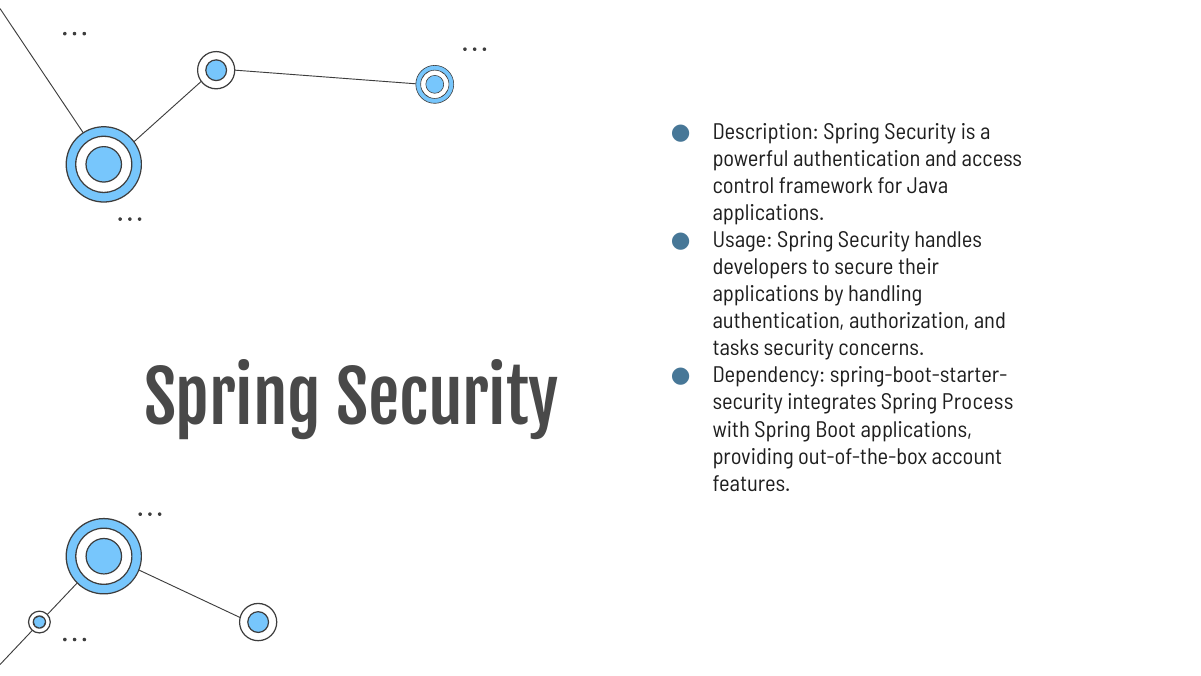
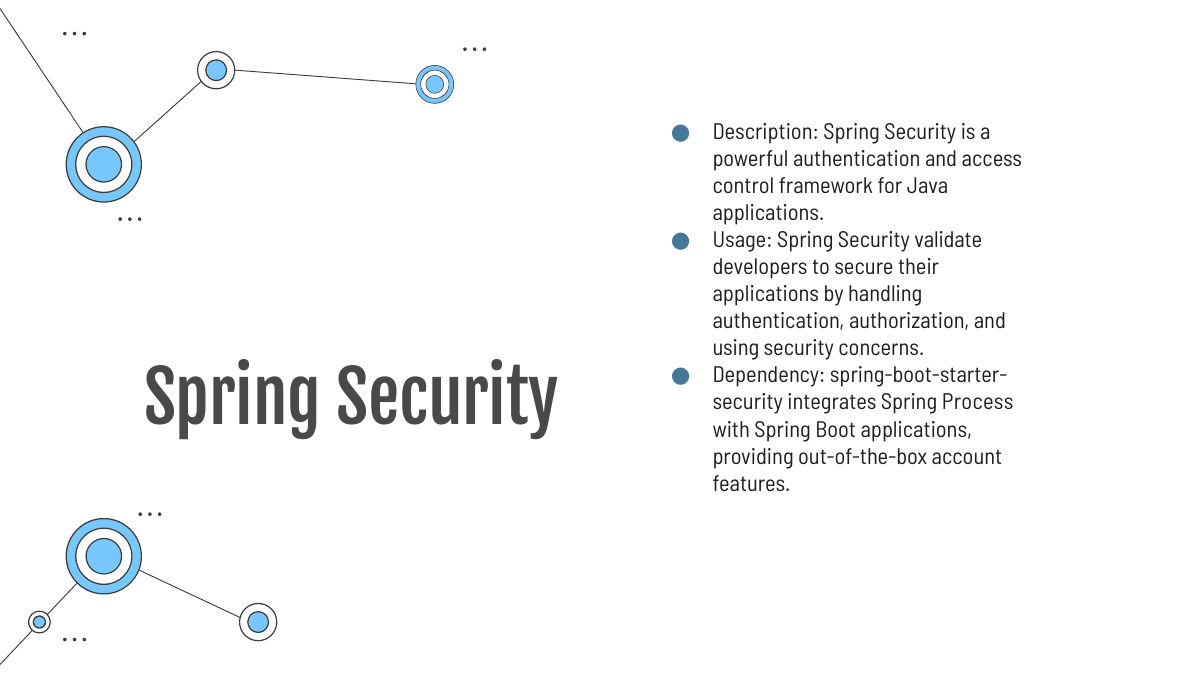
handles: handles -> validate (948, 240)
tasks: tasks -> using (736, 348)
